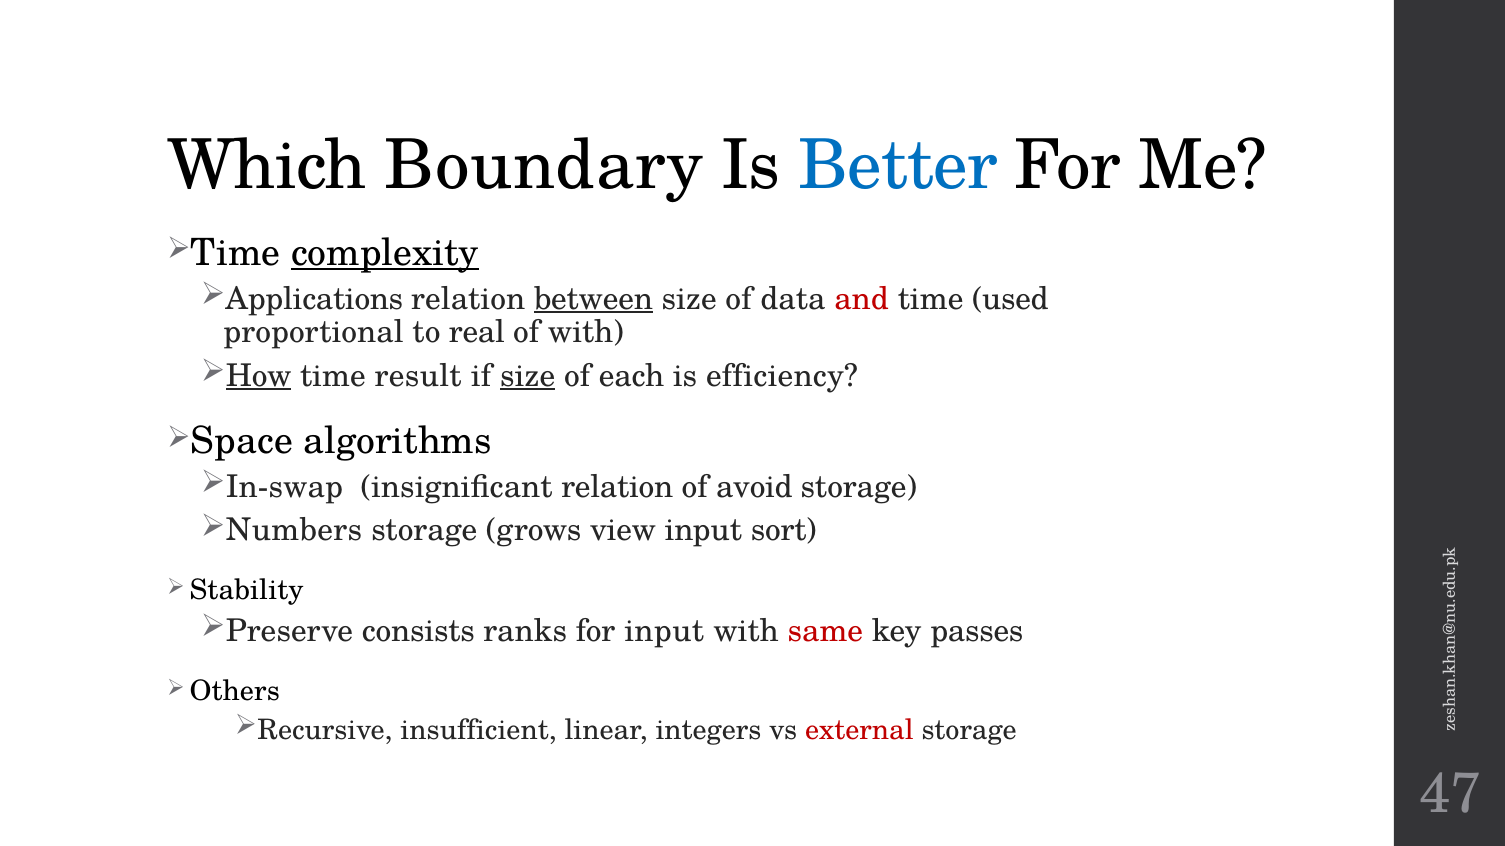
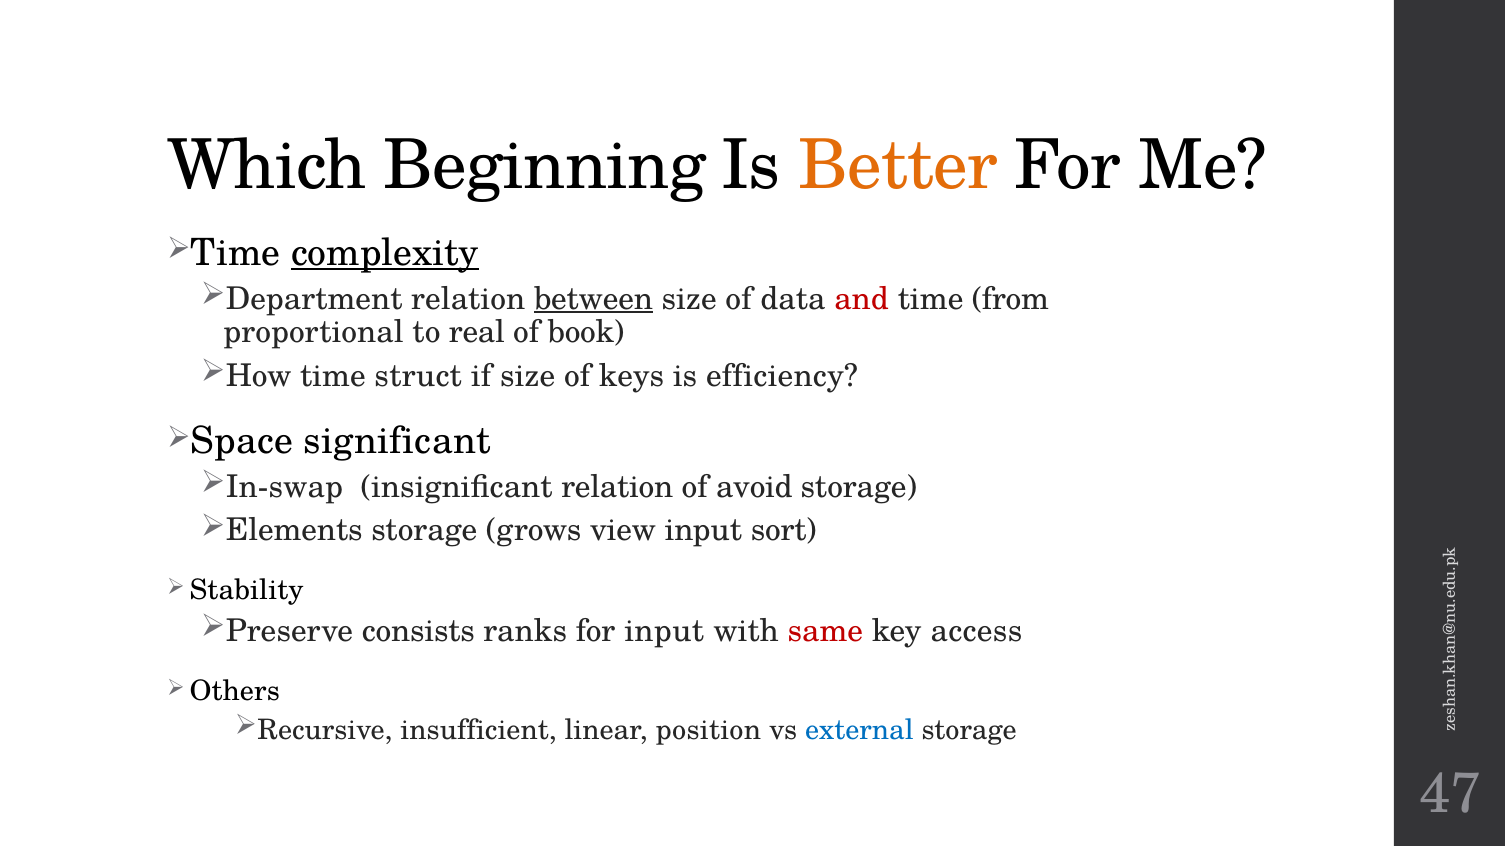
Boundary: Boundary -> Beginning (545, 165)
Better colour: blue -> orange (898, 165)
Applications: Applications -> Department (314, 299)
used: used -> from (1010, 299)
of with: with -> book (586, 333)
How underline: present -> none (259, 376)
result: result -> struct (418, 376)
size underline: present -> none (528, 376)
each: each -> keys (632, 376)
algorithms: algorithms -> significant (398, 442)
Numbers: Numbers -> Elements (294, 531)
passes: passes -> access (977, 631)
integers: integers -> position (708, 730)
external colour: red -> blue (859, 730)
